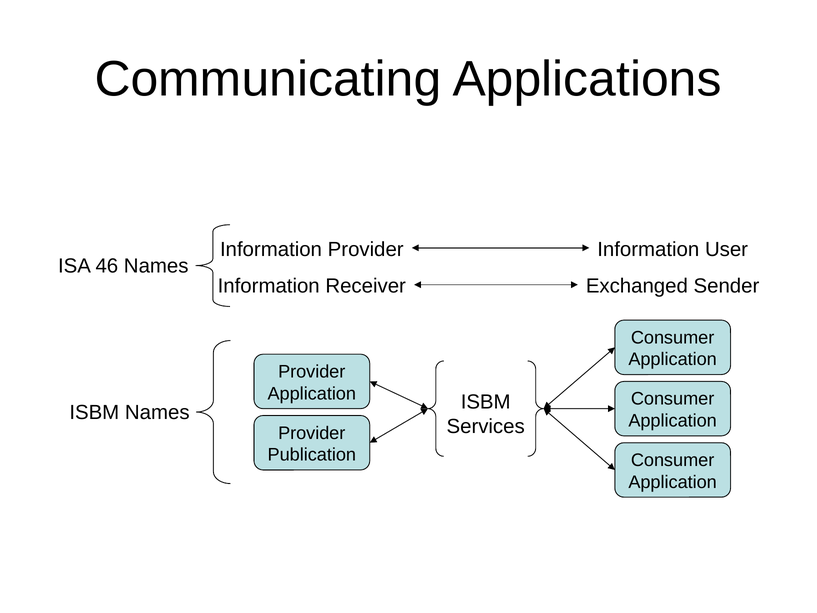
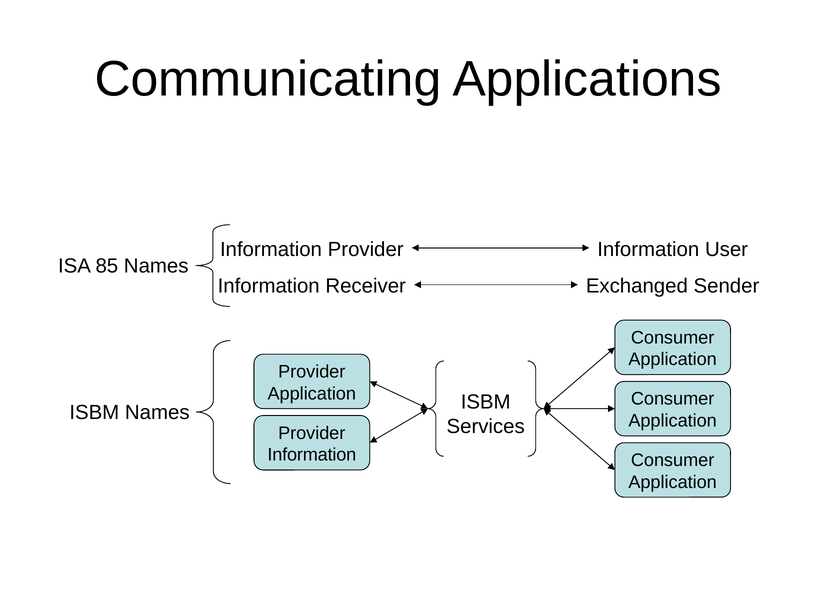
46: 46 -> 85 (107, 266)
Publication: Publication -> Information (312, 455)
